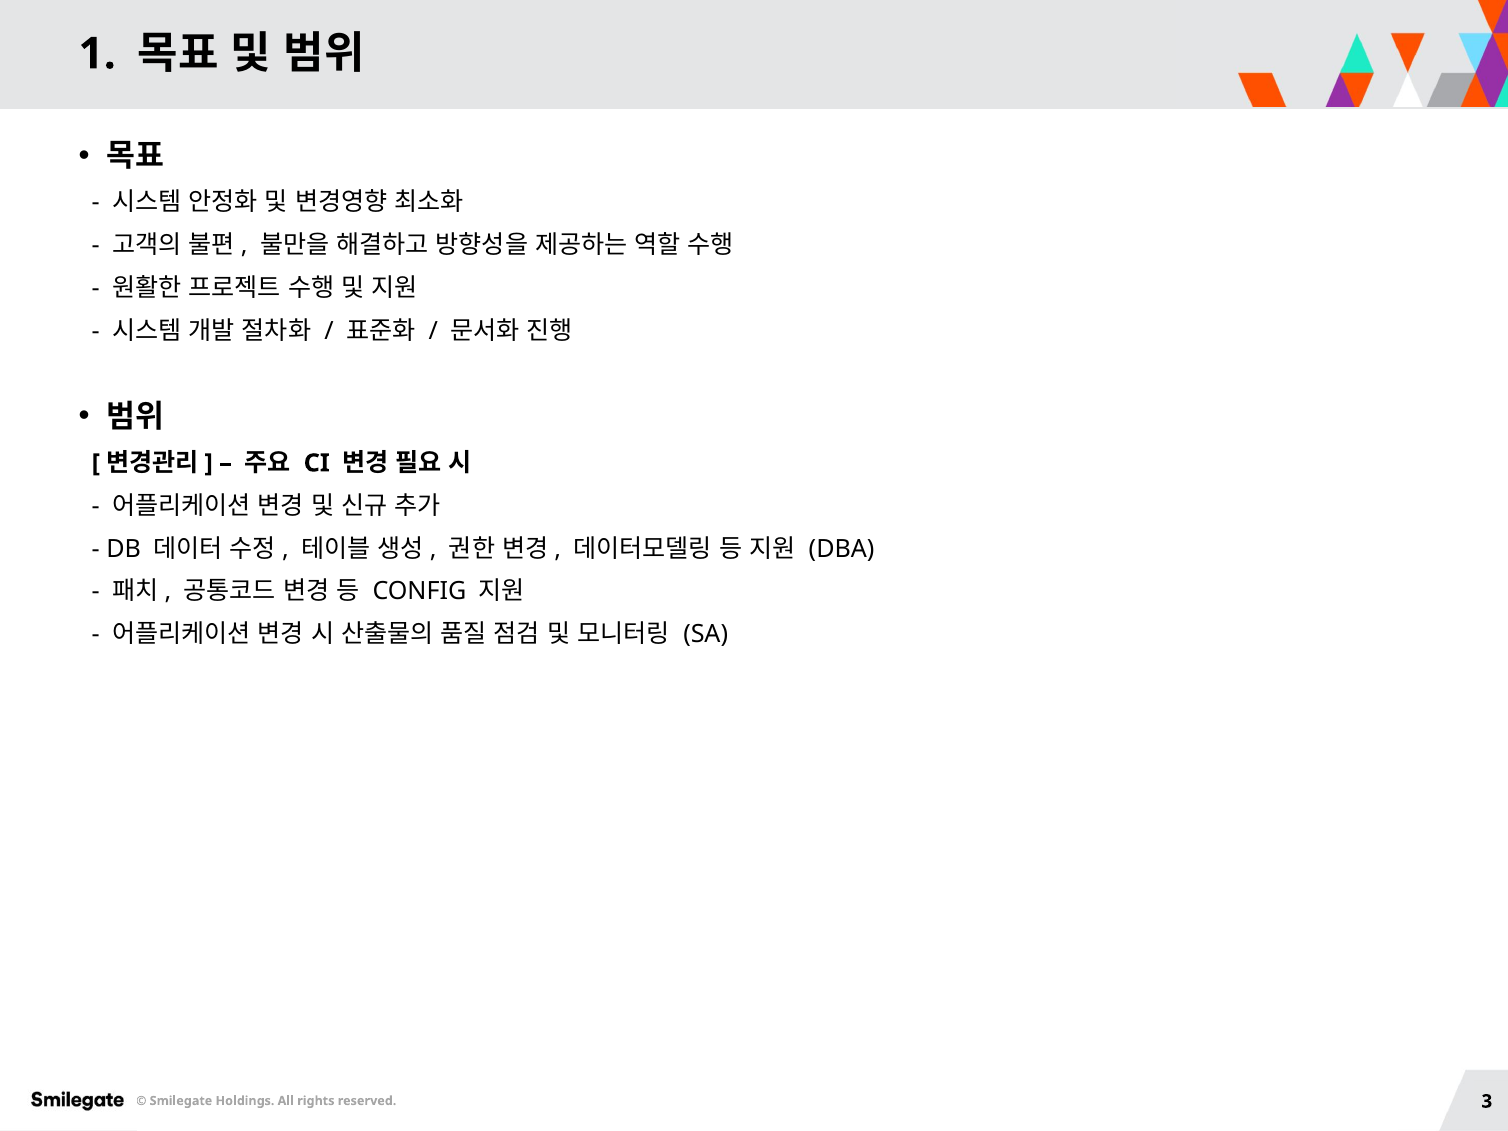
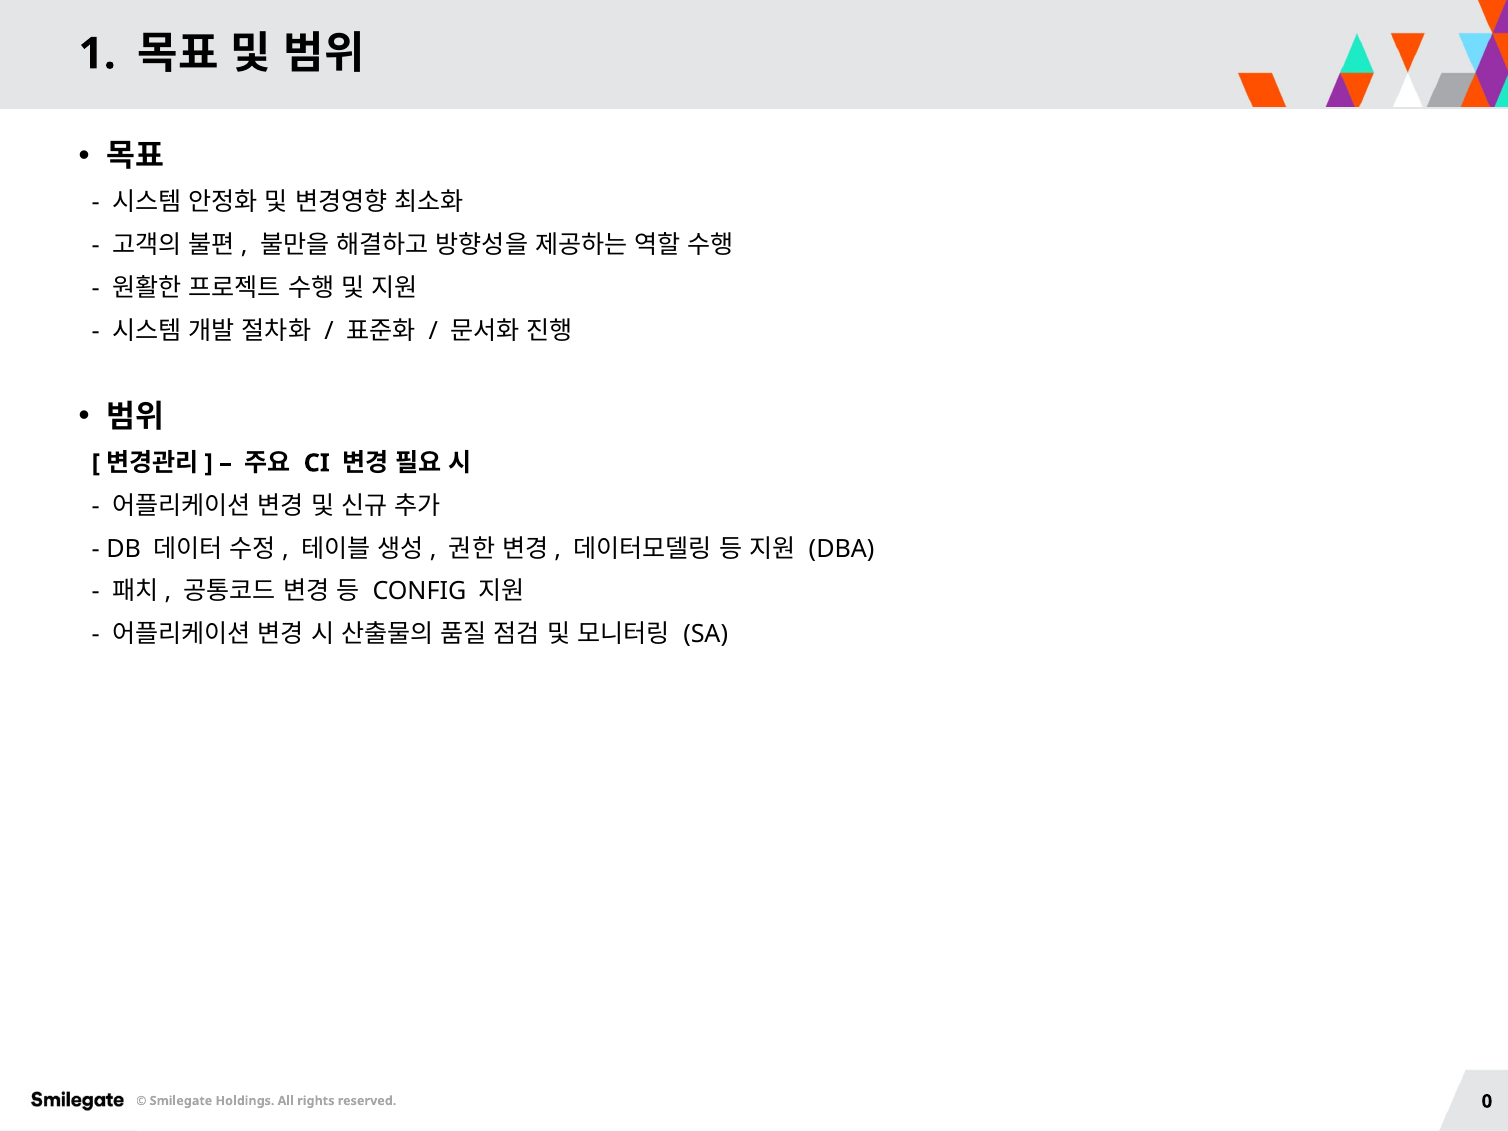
3: 3 -> 0 (1487, 1101)
